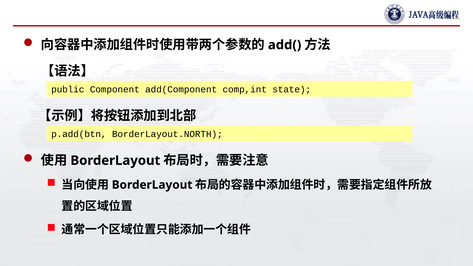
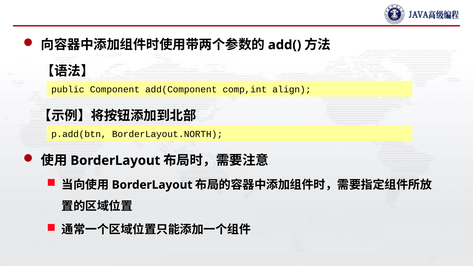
state: state -> align (292, 89)
